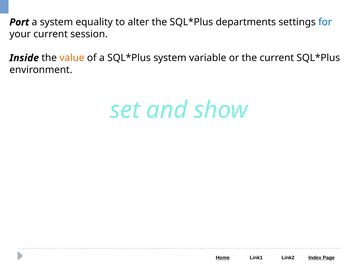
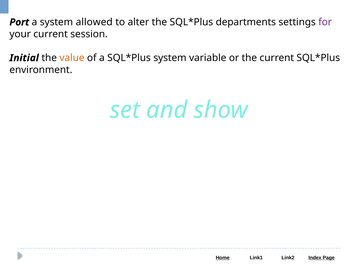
equality: equality -> allowed (94, 22)
for colour: blue -> purple (325, 22)
Inside: Inside -> Initial (24, 58)
